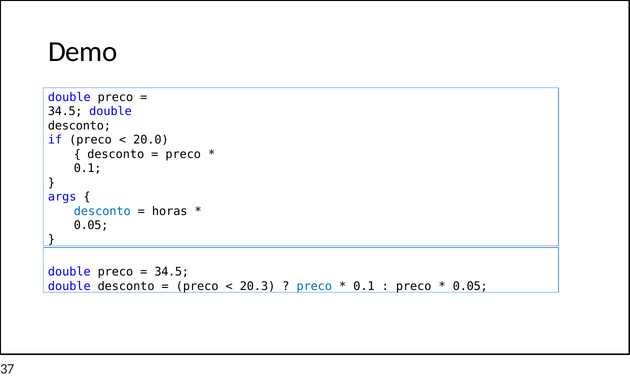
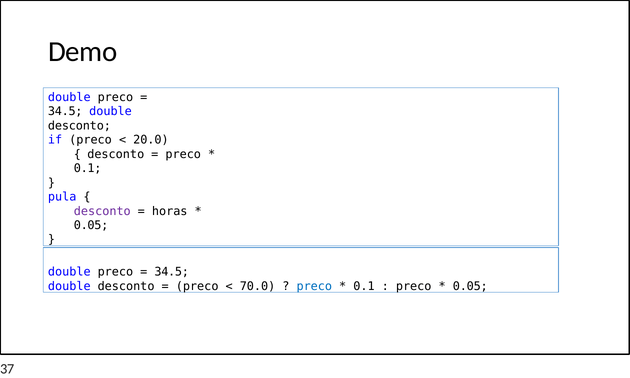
args: args -> pula (62, 197)
desconto colour: blue -> purple (102, 211)
20.3: 20.3 -> 70.0 (258, 286)
